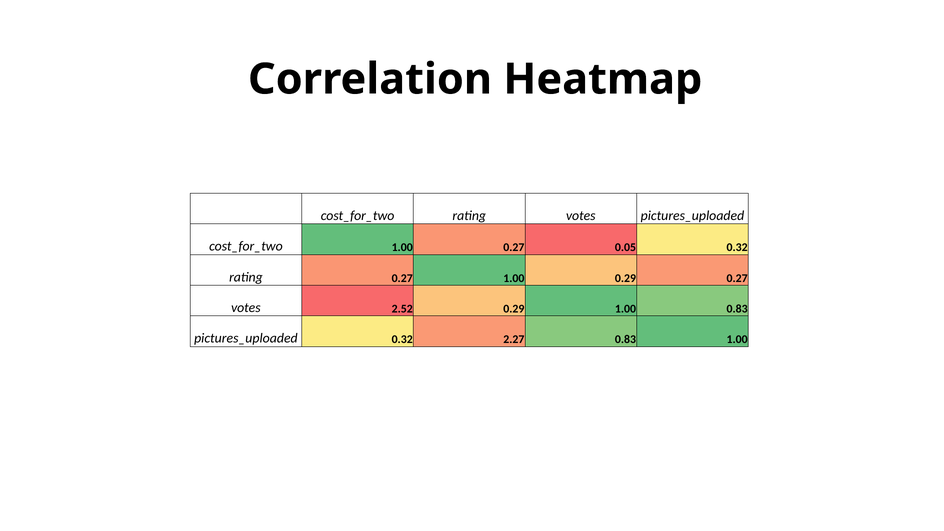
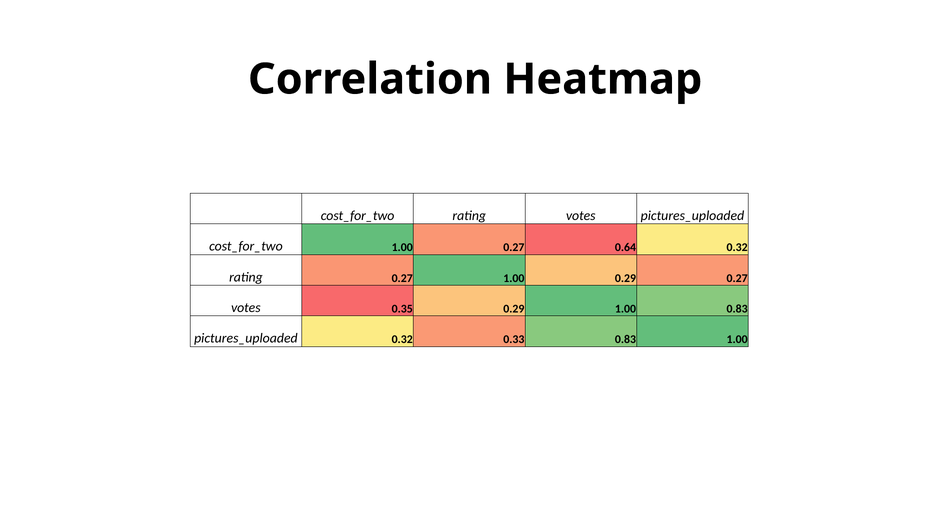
0.05: 0.05 -> 0.64 (625, 248)
2.52: 2.52 -> 0.35 (402, 309)
2.27: 2.27 -> 0.33 (514, 340)
